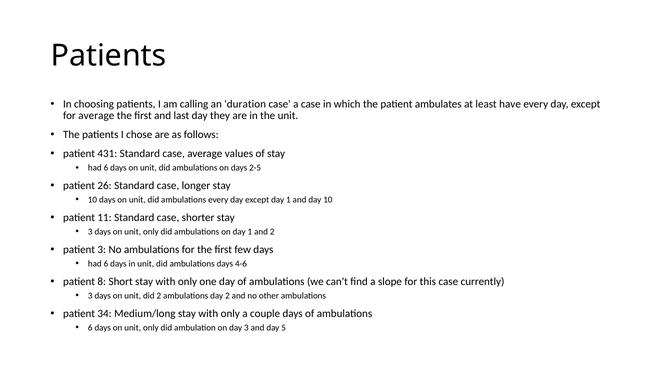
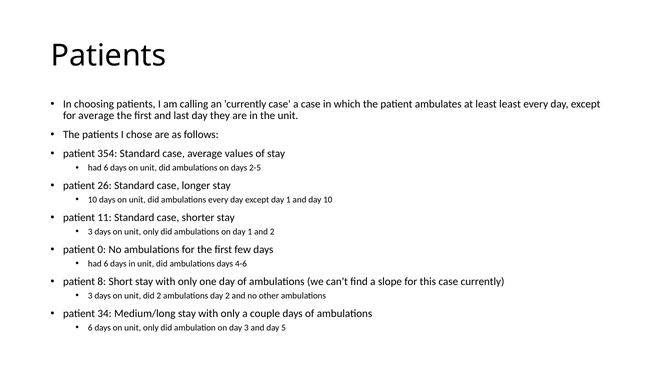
an duration: duration -> currently (245, 104)
least have: have -> least (510, 104)
431: 431 -> 354 (107, 154)
patient 3: 3 -> 0 (102, 250)
